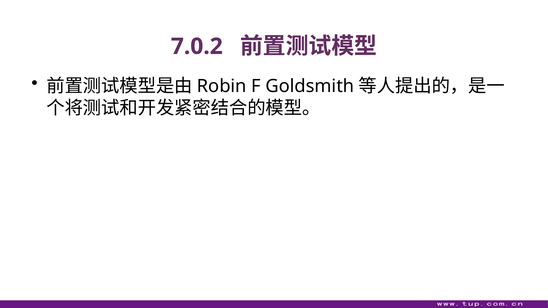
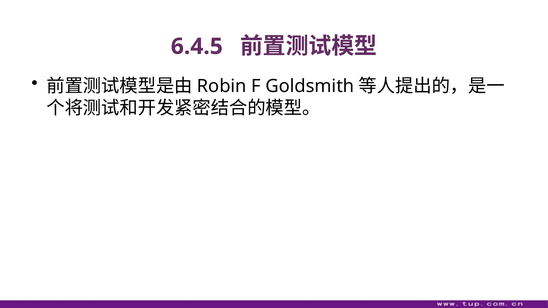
7.0.2: 7.0.2 -> 6.4.5 (197, 46)
